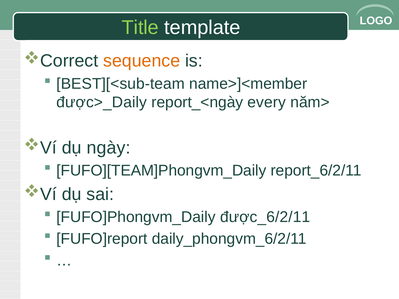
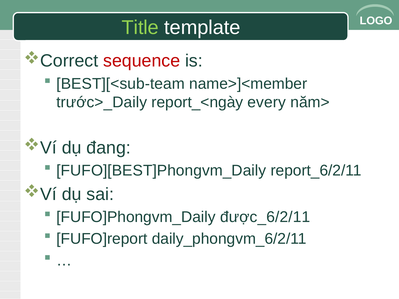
sequence colour: orange -> red (142, 61)
được>_Daily: được>_Daily -> trước>_Daily (102, 102)
ngày: ngày -> đang (109, 148)
FUFO][TEAM]Phongvm_Daily: FUFO][TEAM]Phongvm_Daily -> FUFO][BEST]Phongvm_Daily (161, 171)
